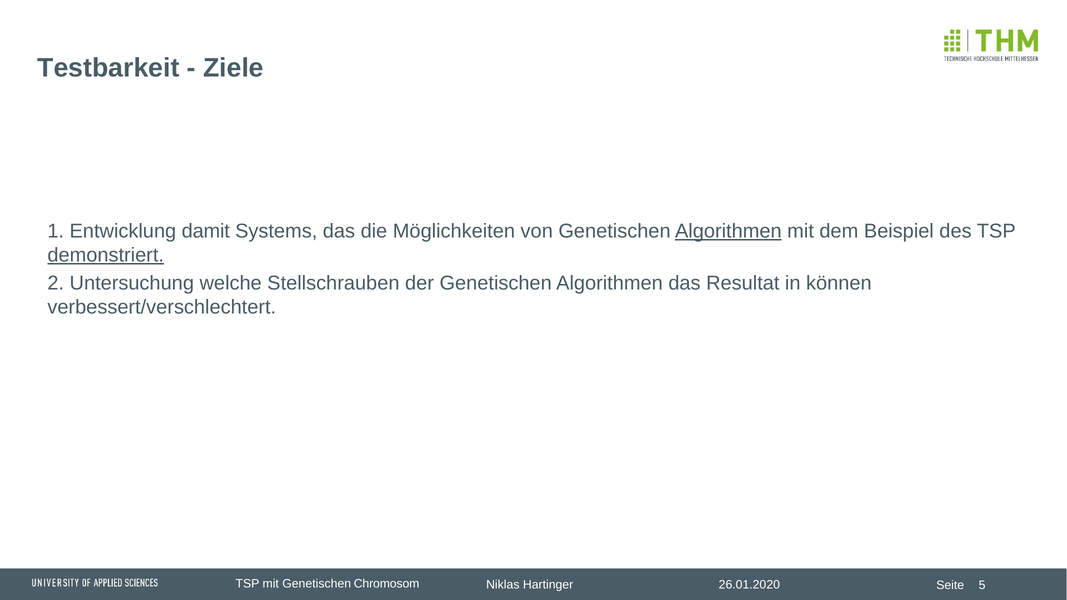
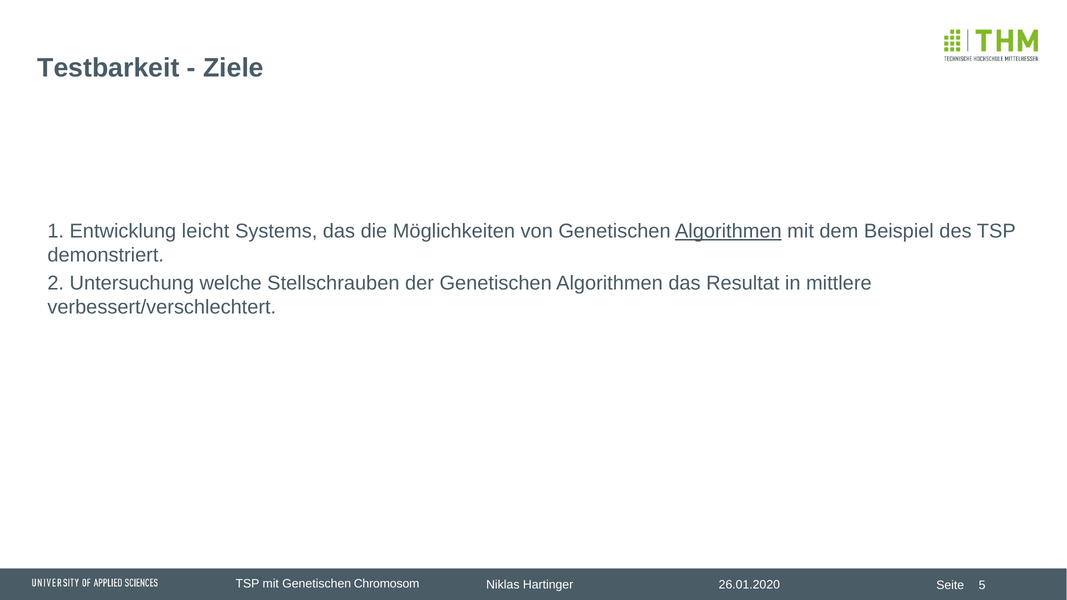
damit: damit -> leicht (206, 231)
demonstriert underline: present -> none (106, 255)
können: können -> mittlere (839, 283)
